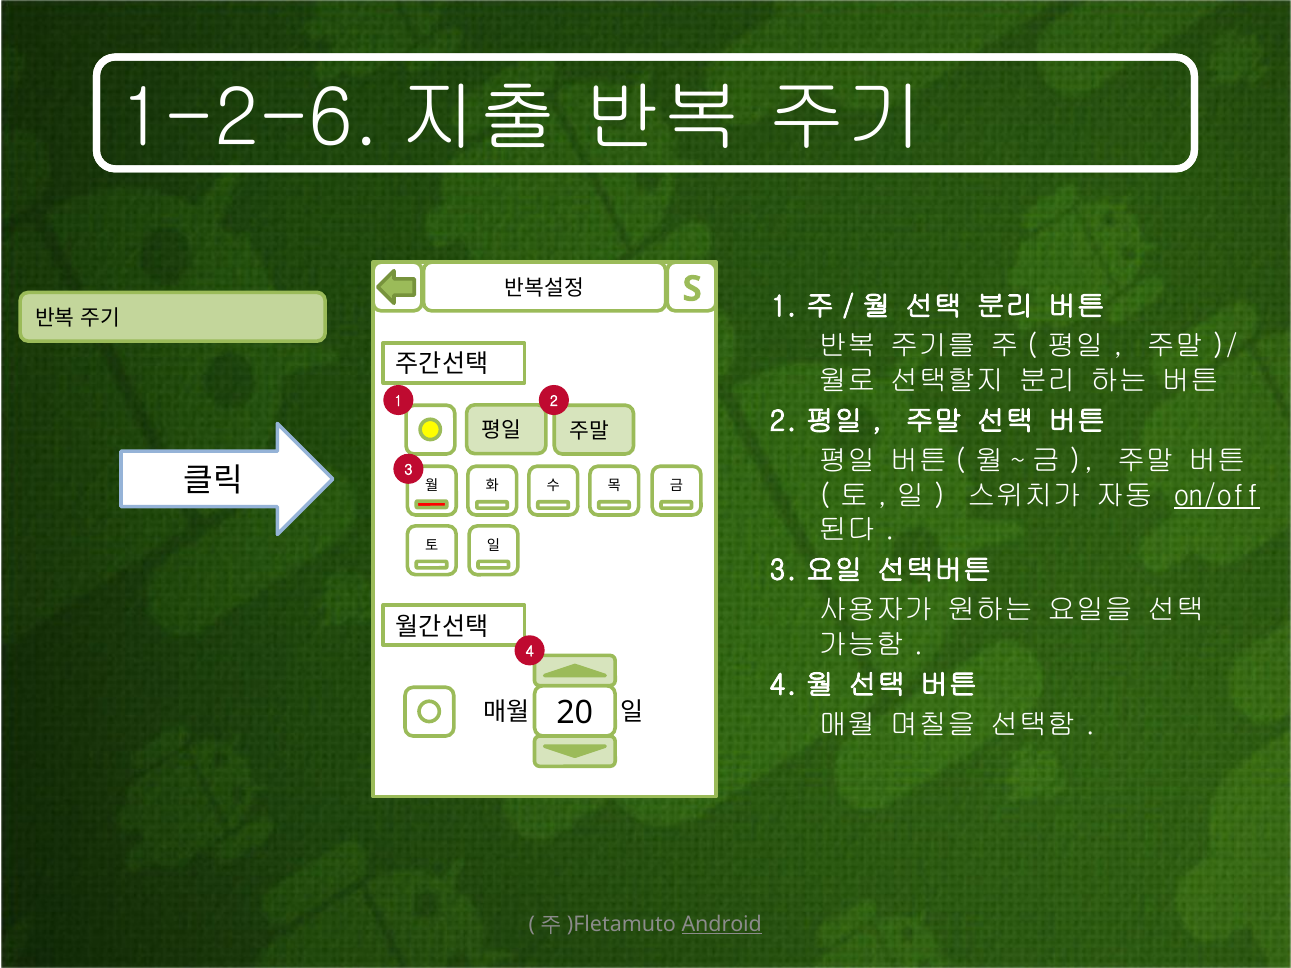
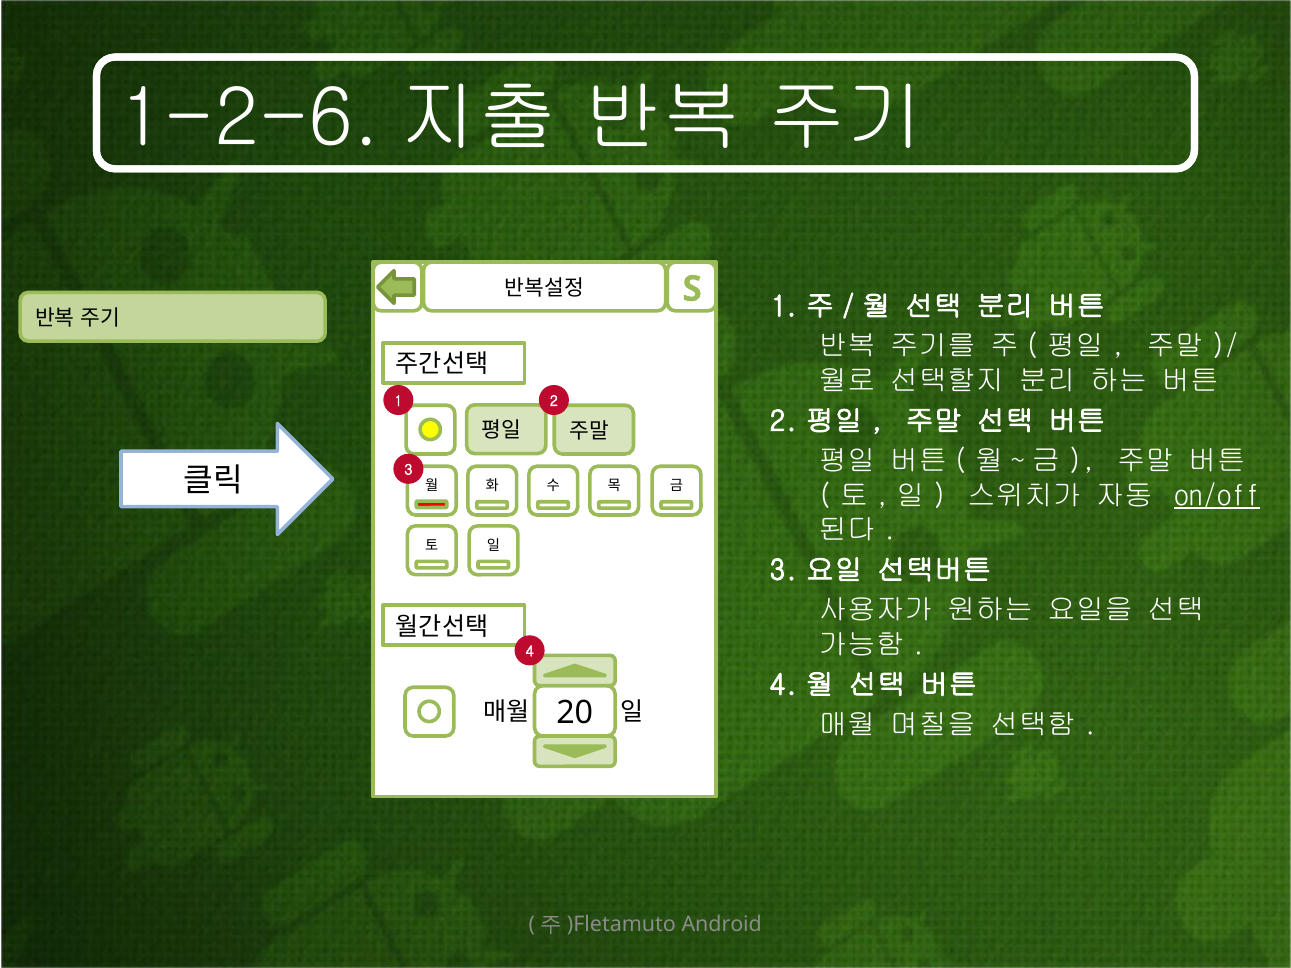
Android underline: present -> none (722, 925)
